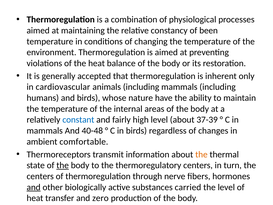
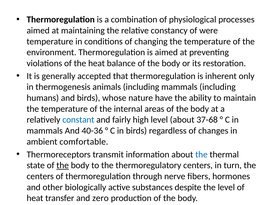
been: been -> were (209, 30)
cardiovascular: cardiovascular -> thermogenesis (63, 87)
37-39: 37-39 -> 37-68 (207, 120)
40-48: 40-48 -> 40-36 (92, 131)
the colour: orange -> blue (201, 154)
and underline: present -> none (34, 187)
carried: carried -> despite (188, 187)
